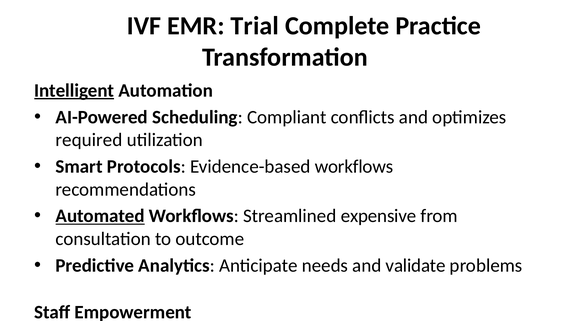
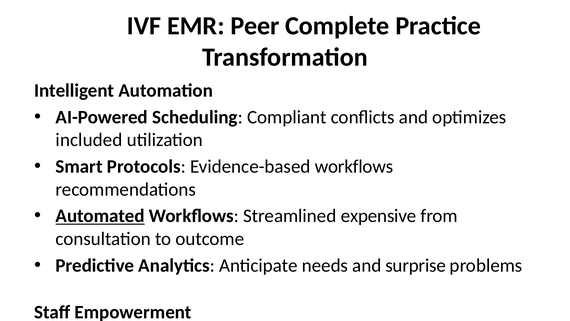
Trial: Trial -> Peer (255, 26)
Intelligent underline: present -> none (74, 90)
required: required -> included (89, 140)
validate: validate -> surprise (416, 265)
